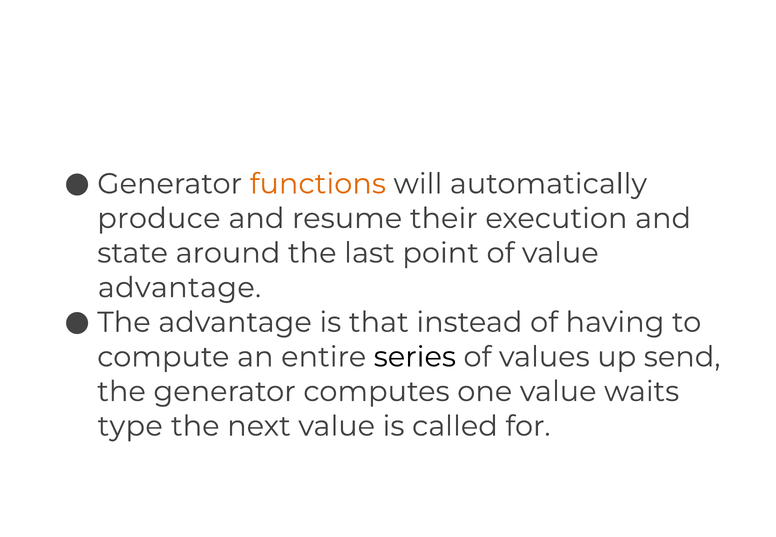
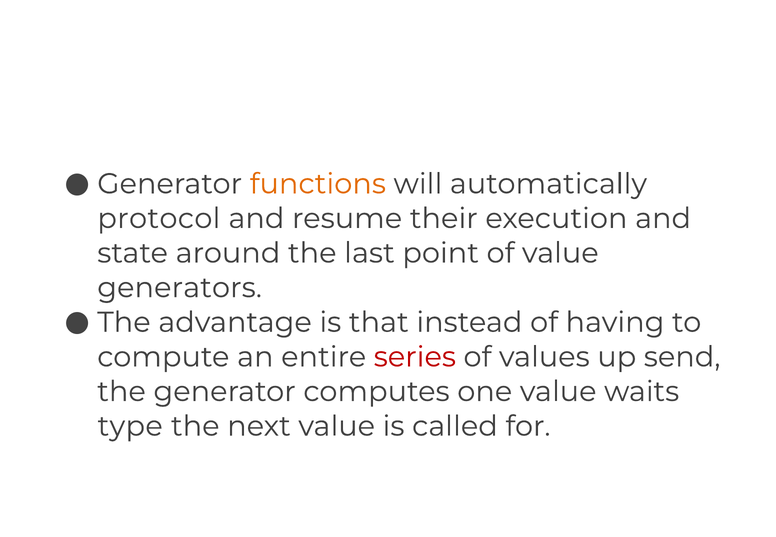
produce: produce -> protocol (159, 219)
advantage: advantage -> generators (180, 288)
series colour: black -> red (415, 357)
